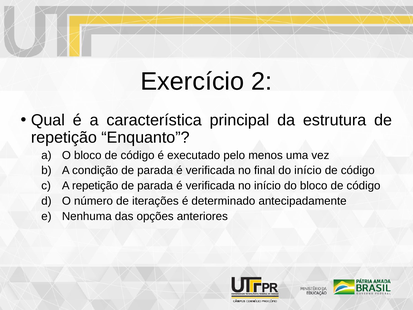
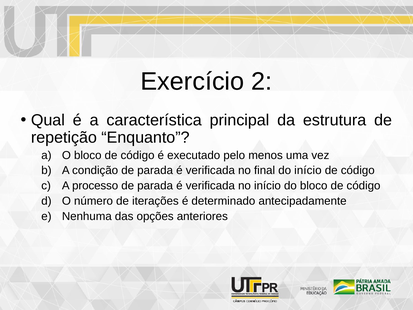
A repetição: repetição -> processo (95, 186)
